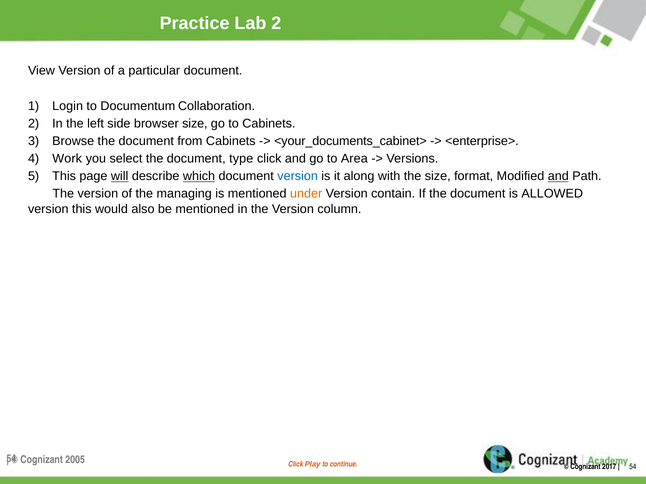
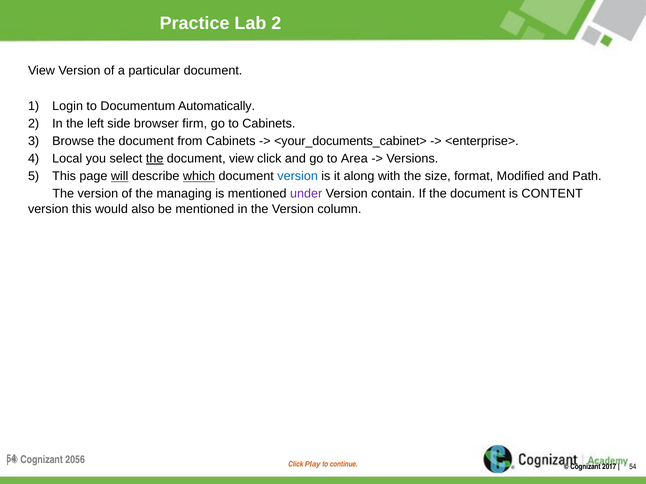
Collaboration: Collaboration -> Automatically (217, 106)
browser size: size -> firm (195, 124)
Work: Work -> Local (67, 159)
the underline: none -> present (155, 159)
document type: type -> view (241, 159)
and underline: present -> none (558, 176)
under colour: orange -> purple (306, 194)
ALLOWED: ALLOWED -> CONTENT (552, 194)
2005: 2005 -> 2056 (75, 460)
